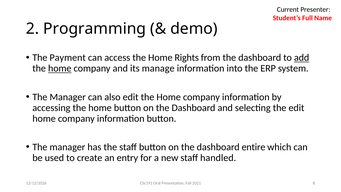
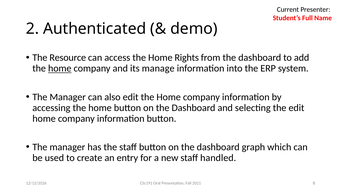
Programming: Programming -> Authenticated (95, 29)
Payment: Payment -> Resource (68, 58)
add underline: present -> none (302, 58)
entire: entire -> graph (253, 147)
